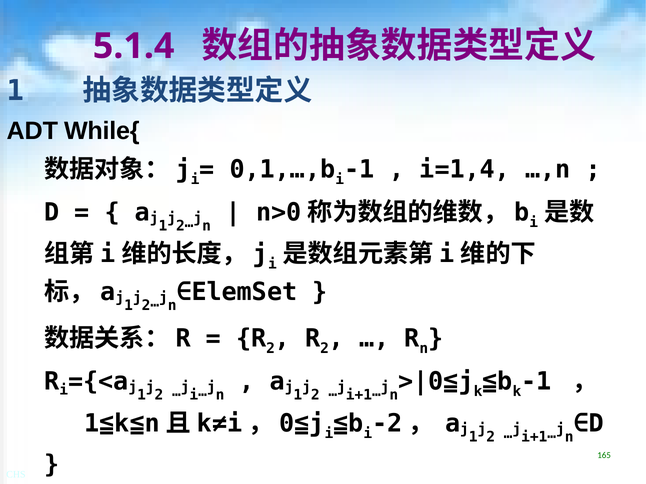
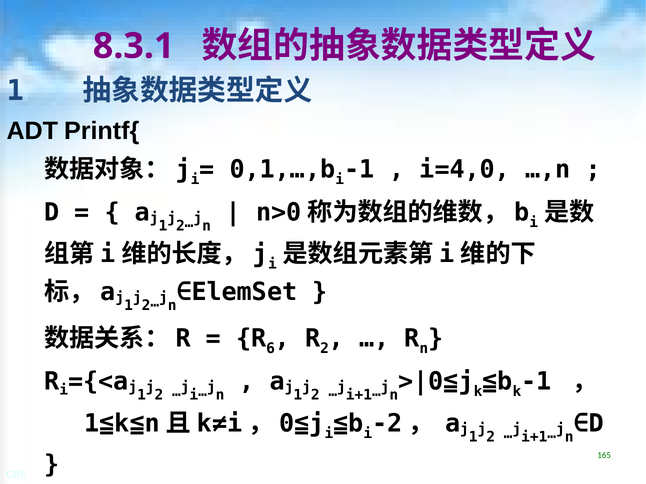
5.1.4: 5.1.4 -> 8.3.1 (134, 46)
While{: While{ -> Printf{ (102, 131)
i=1,4: i=1,4 -> i=4,0 (465, 170)
2: 2 -> 6 (271, 349)
